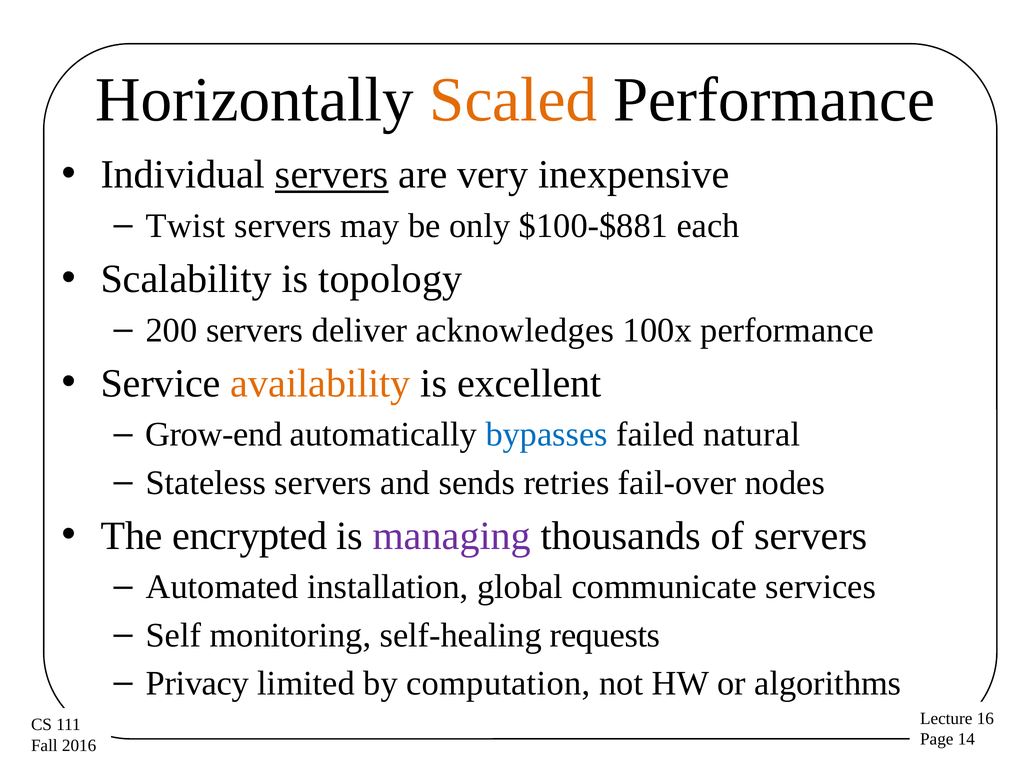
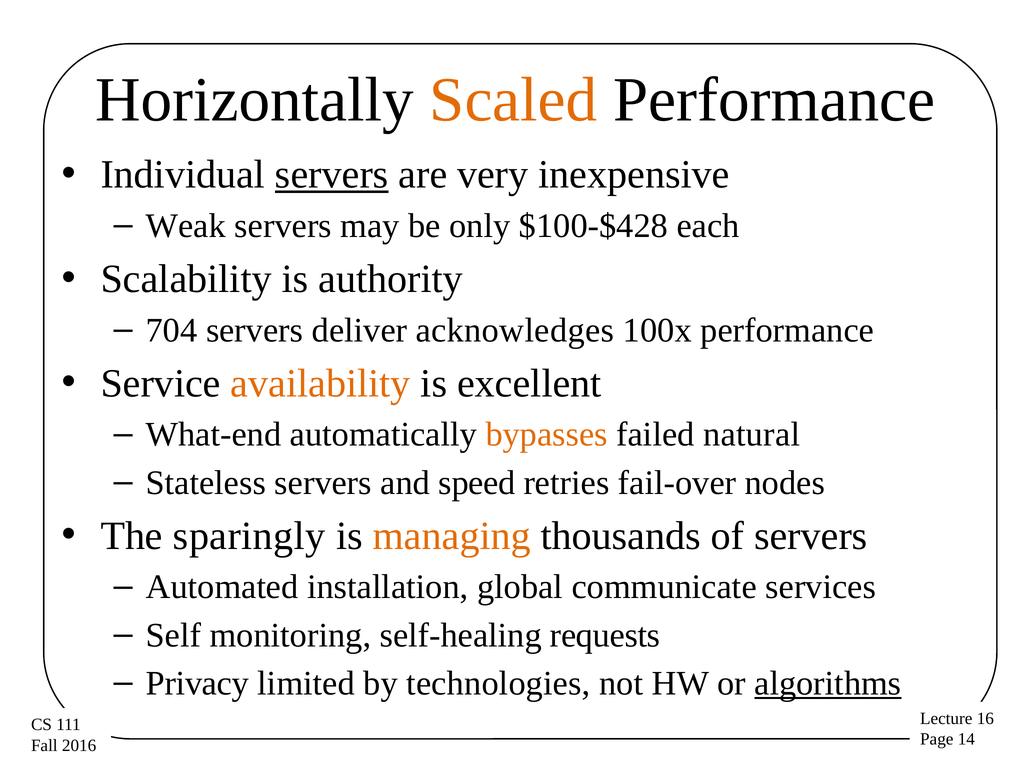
Twist: Twist -> Weak (186, 226)
$100-$881: $100-$881 -> $100-$428 (593, 226)
topology: topology -> authority (391, 279)
200: 200 -> 704 (172, 330)
Grow-end: Grow-end -> What-end (214, 435)
bypasses colour: blue -> orange (547, 435)
sends: sends -> speed (477, 483)
encrypted: encrypted -> sparingly (249, 536)
managing colour: purple -> orange (452, 536)
computation: computation -> technologies (498, 683)
algorithms underline: none -> present (828, 683)
